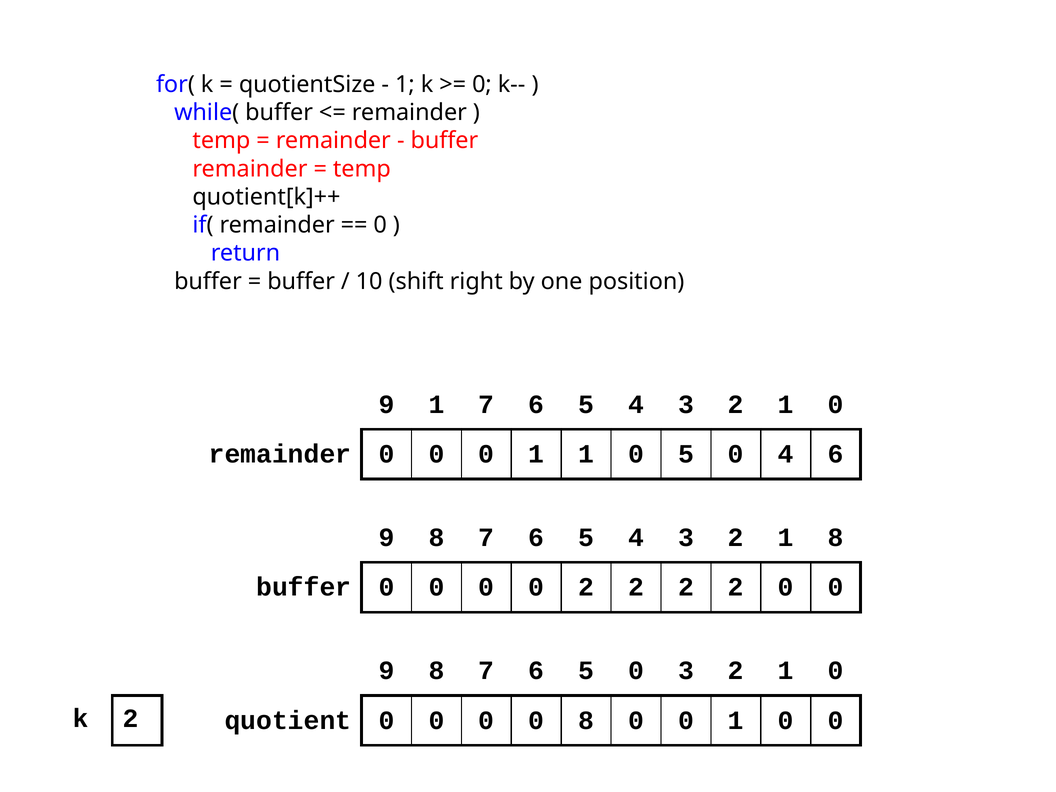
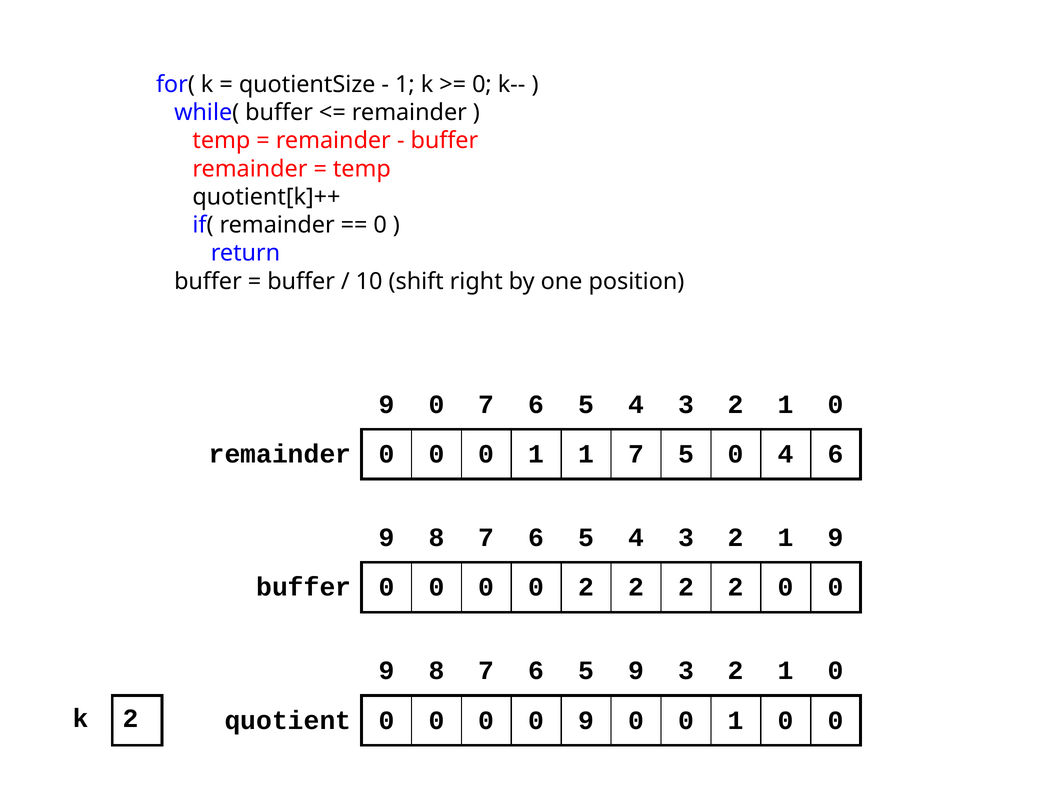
1: 1 -> 0 (437, 404)
1 1 0: 0 -> 7 (636, 454)
1 8: 8 -> 9 (836, 537)
6 5 0: 0 -> 9 (636, 670)
0 0 0 8: 8 -> 9 (586, 720)
